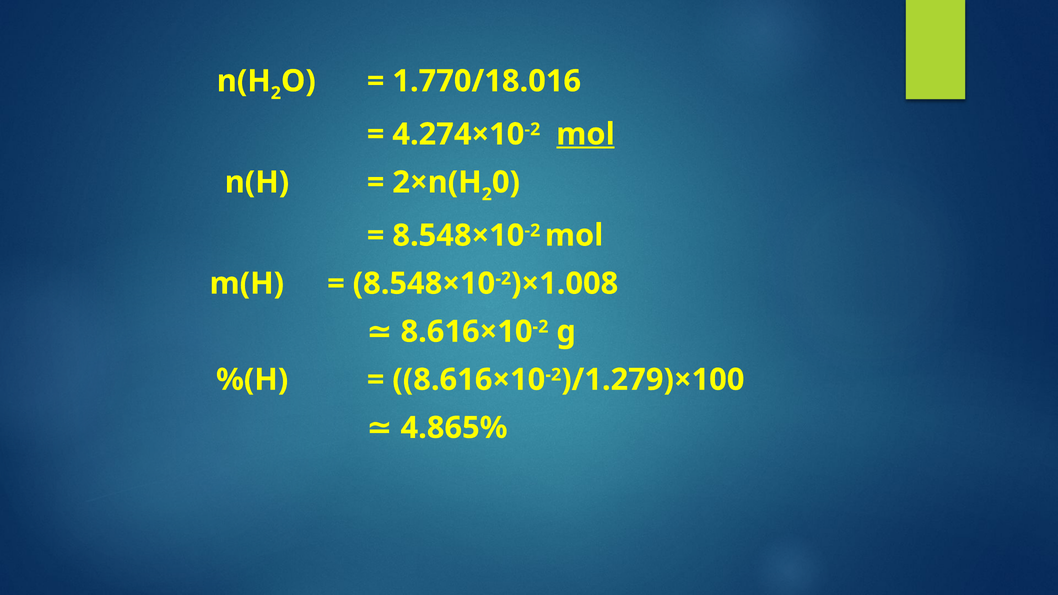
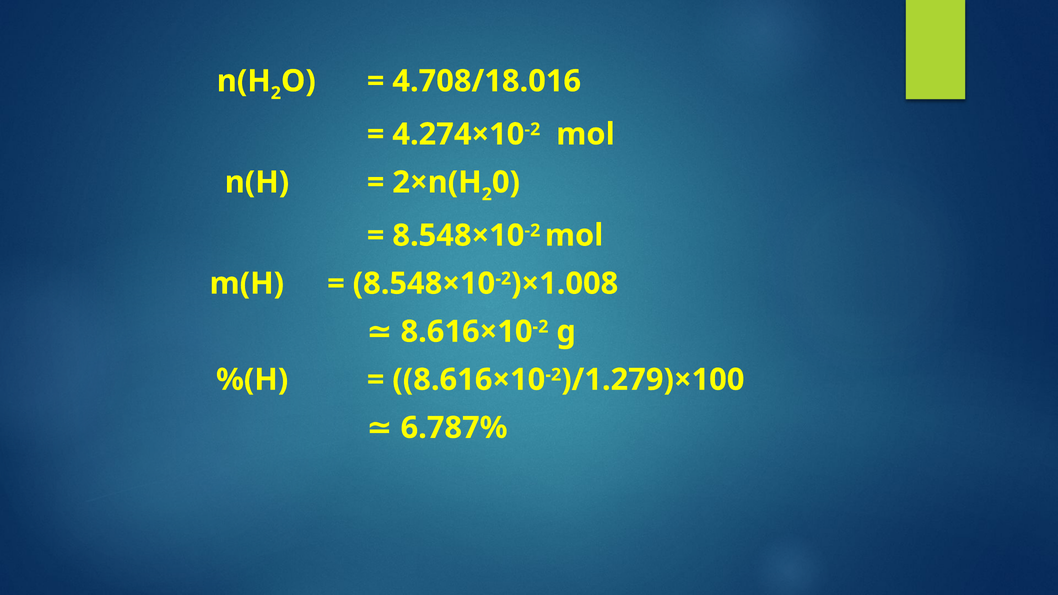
1.770/18.016: 1.770/18.016 -> 4.708/18.016 (487, 81)
mol underline: present -> none (586, 134)
4.865%: 4.865% -> 6.787% (454, 428)
